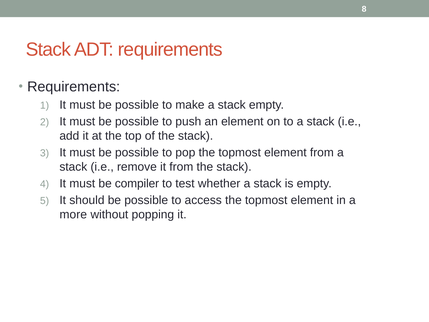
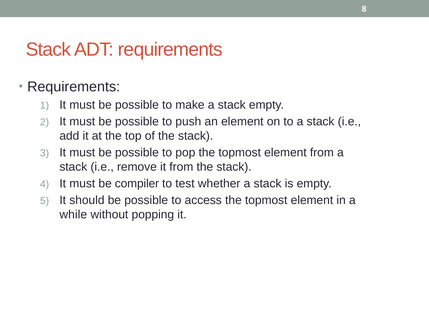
more: more -> while (73, 214)
